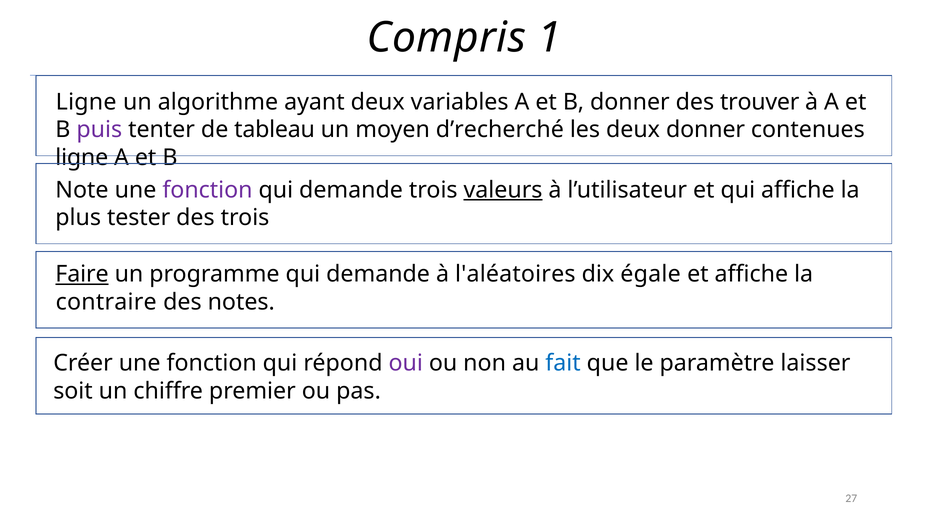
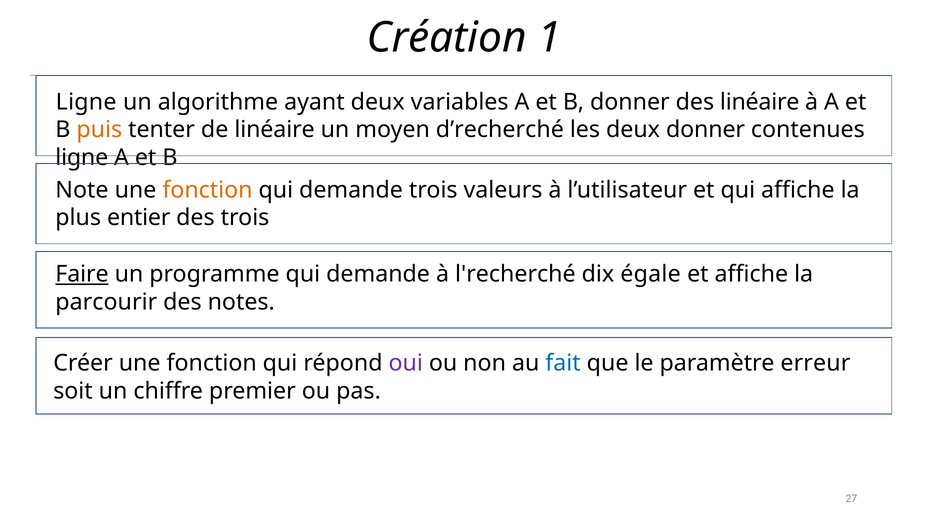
Compris: Compris -> Création (447, 38)
des trouver: trouver -> linéaire (760, 102)
puis colour: purple -> orange (99, 130)
de tableau: tableau -> linéaire (275, 130)
fonction colour: purple -> orange (207, 190)
valeurs underline: present -> none (503, 190)
tester: tester -> entier (139, 218)
l'aléatoires: l'aléatoires -> l'recherché (515, 274)
contraire: contraire -> parcourir (106, 302)
laisser: laisser -> erreur (815, 363)
